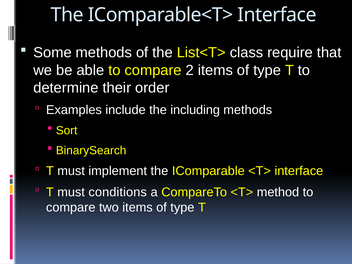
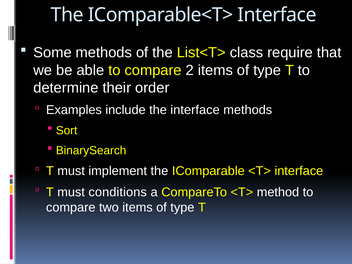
the including: including -> interface (195, 110)
